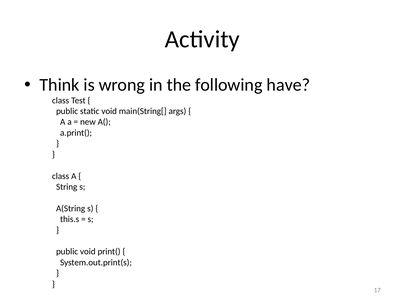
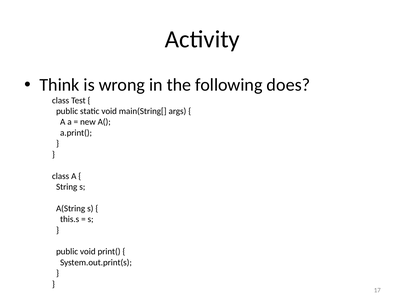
have: have -> does (288, 85)
